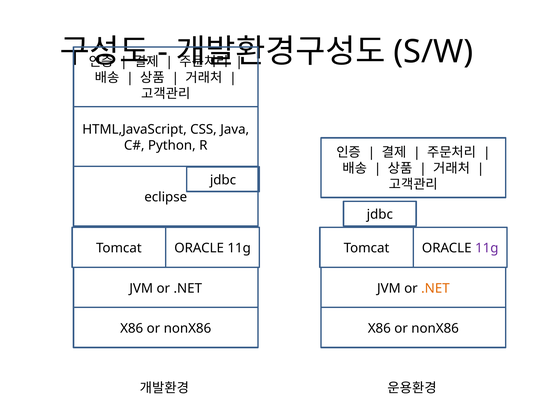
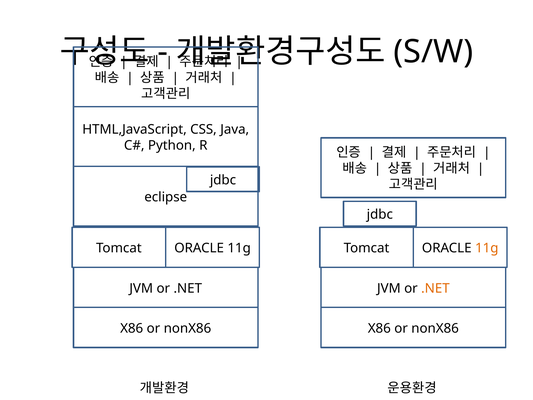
11g colour: purple -> orange (487, 248)
